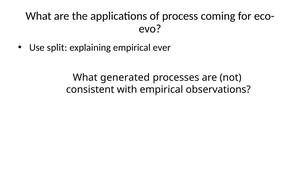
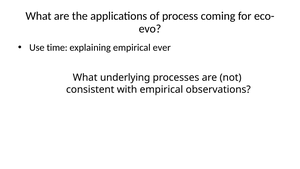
split: split -> time (57, 48)
generated: generated -> underlying (125, 77)
